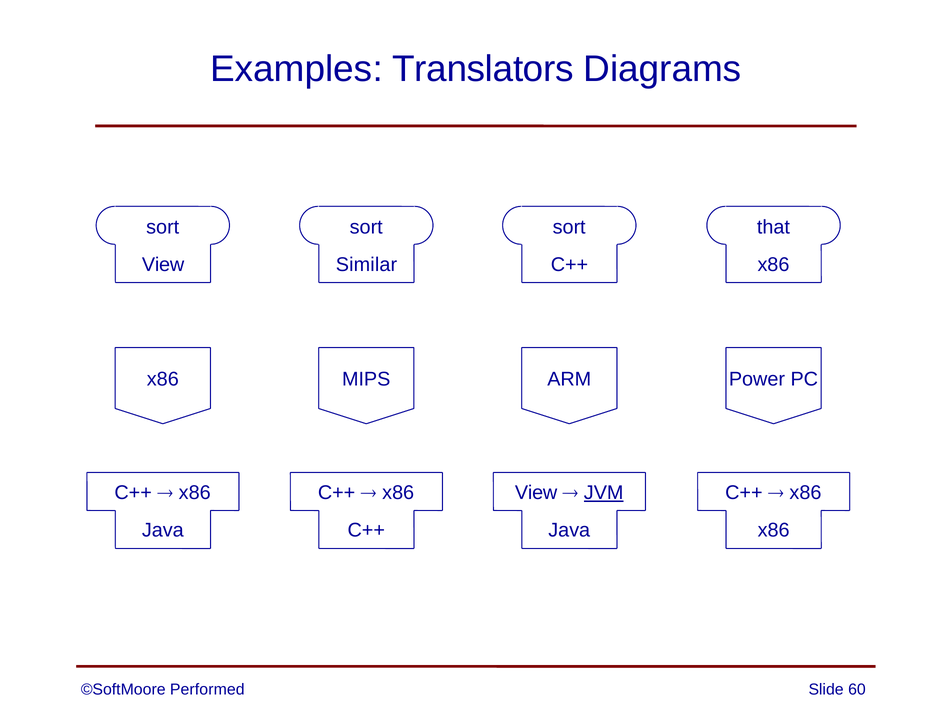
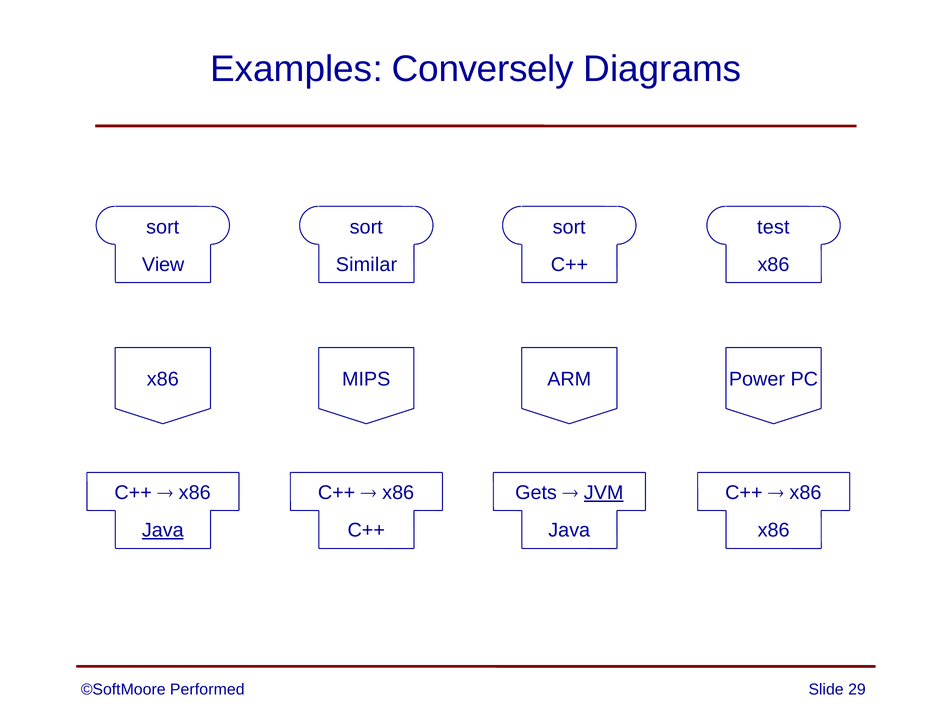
Translators: Translators -> Conversely (483, 69)
that: that -> test (773, 227)
View: View -> Gets (536, 493)
Java underline: none -> present (163, 530)
60: 60 -> 29 (857, 690)
